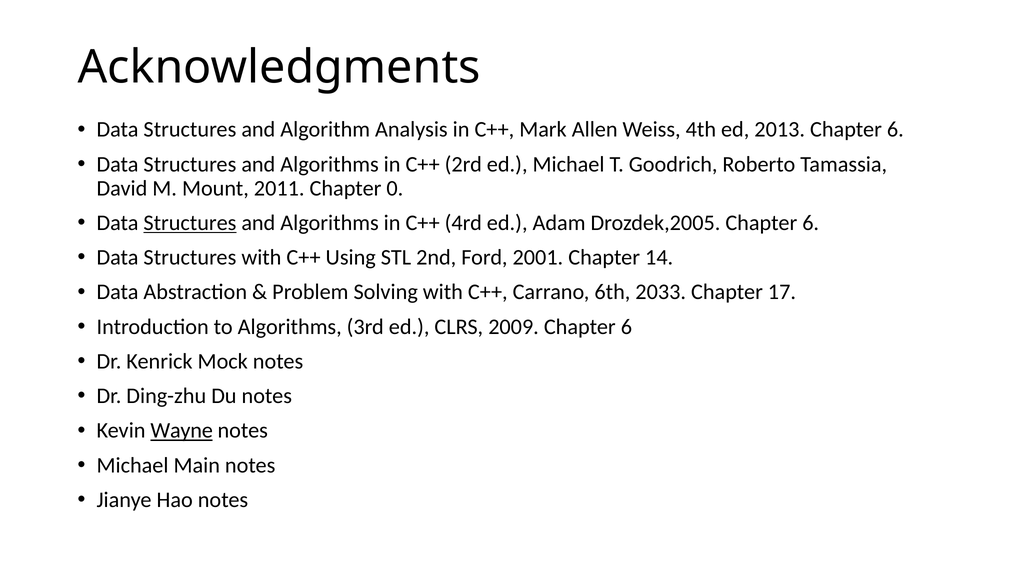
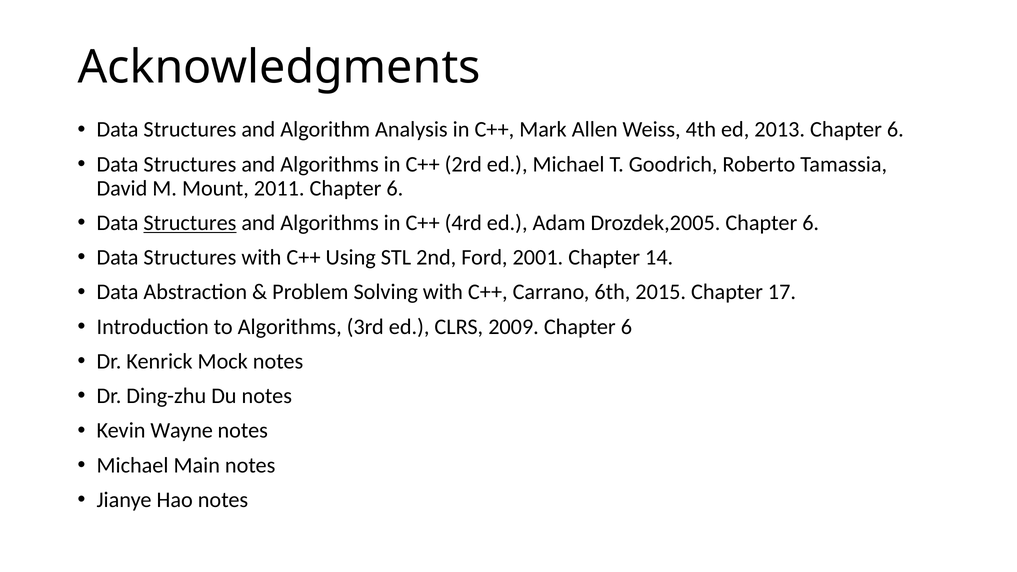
2011 Chapter 0: 0 -> 6 (395, 188)
2033: 2033 -> 2015 (661, 292)
Wayne underline: present -> none (182, 431)
